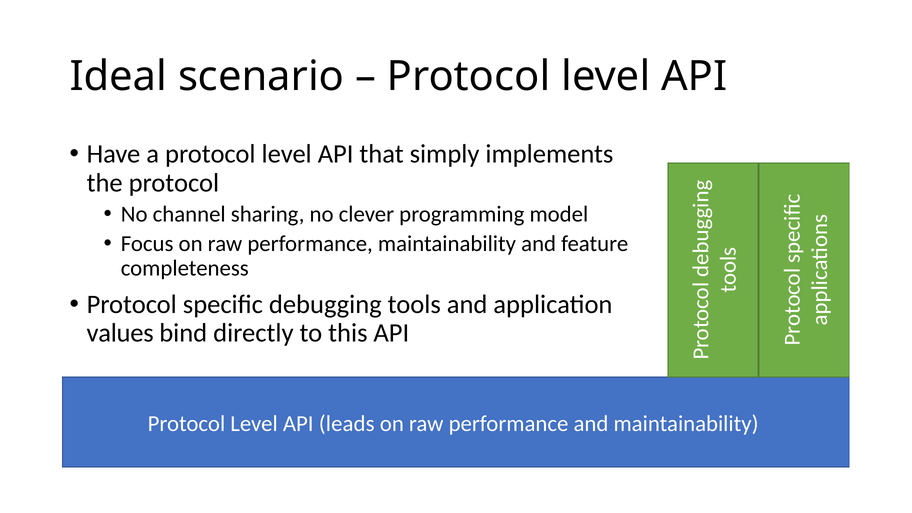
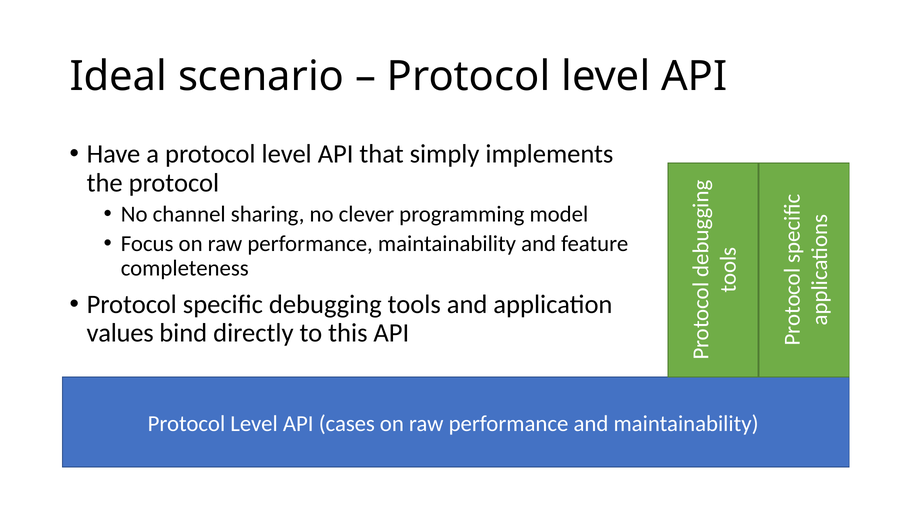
leads: leads -> cases (347, 423)
